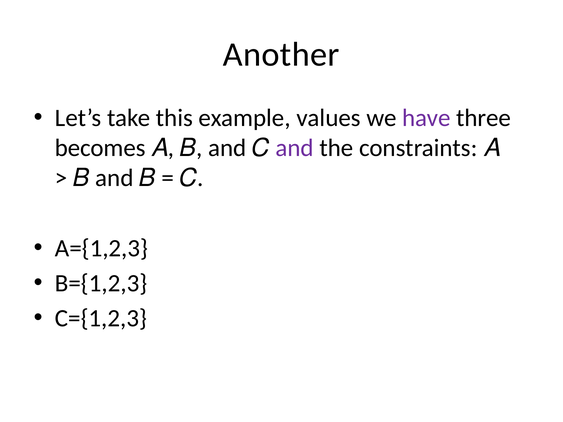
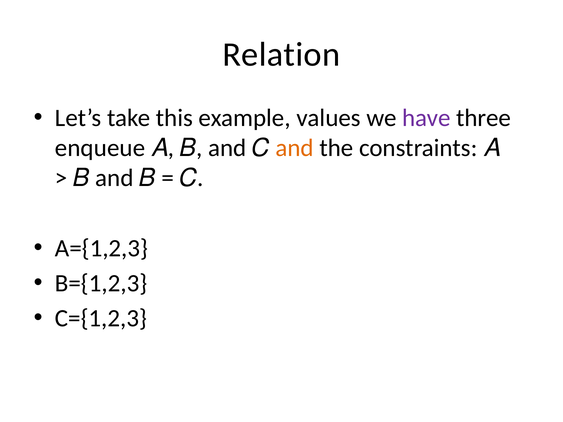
Another: Another -> Relation (281, 55)
becomes: becomes -> enqueue (100, 148)
and colour: purple -> orange (295, 148)
